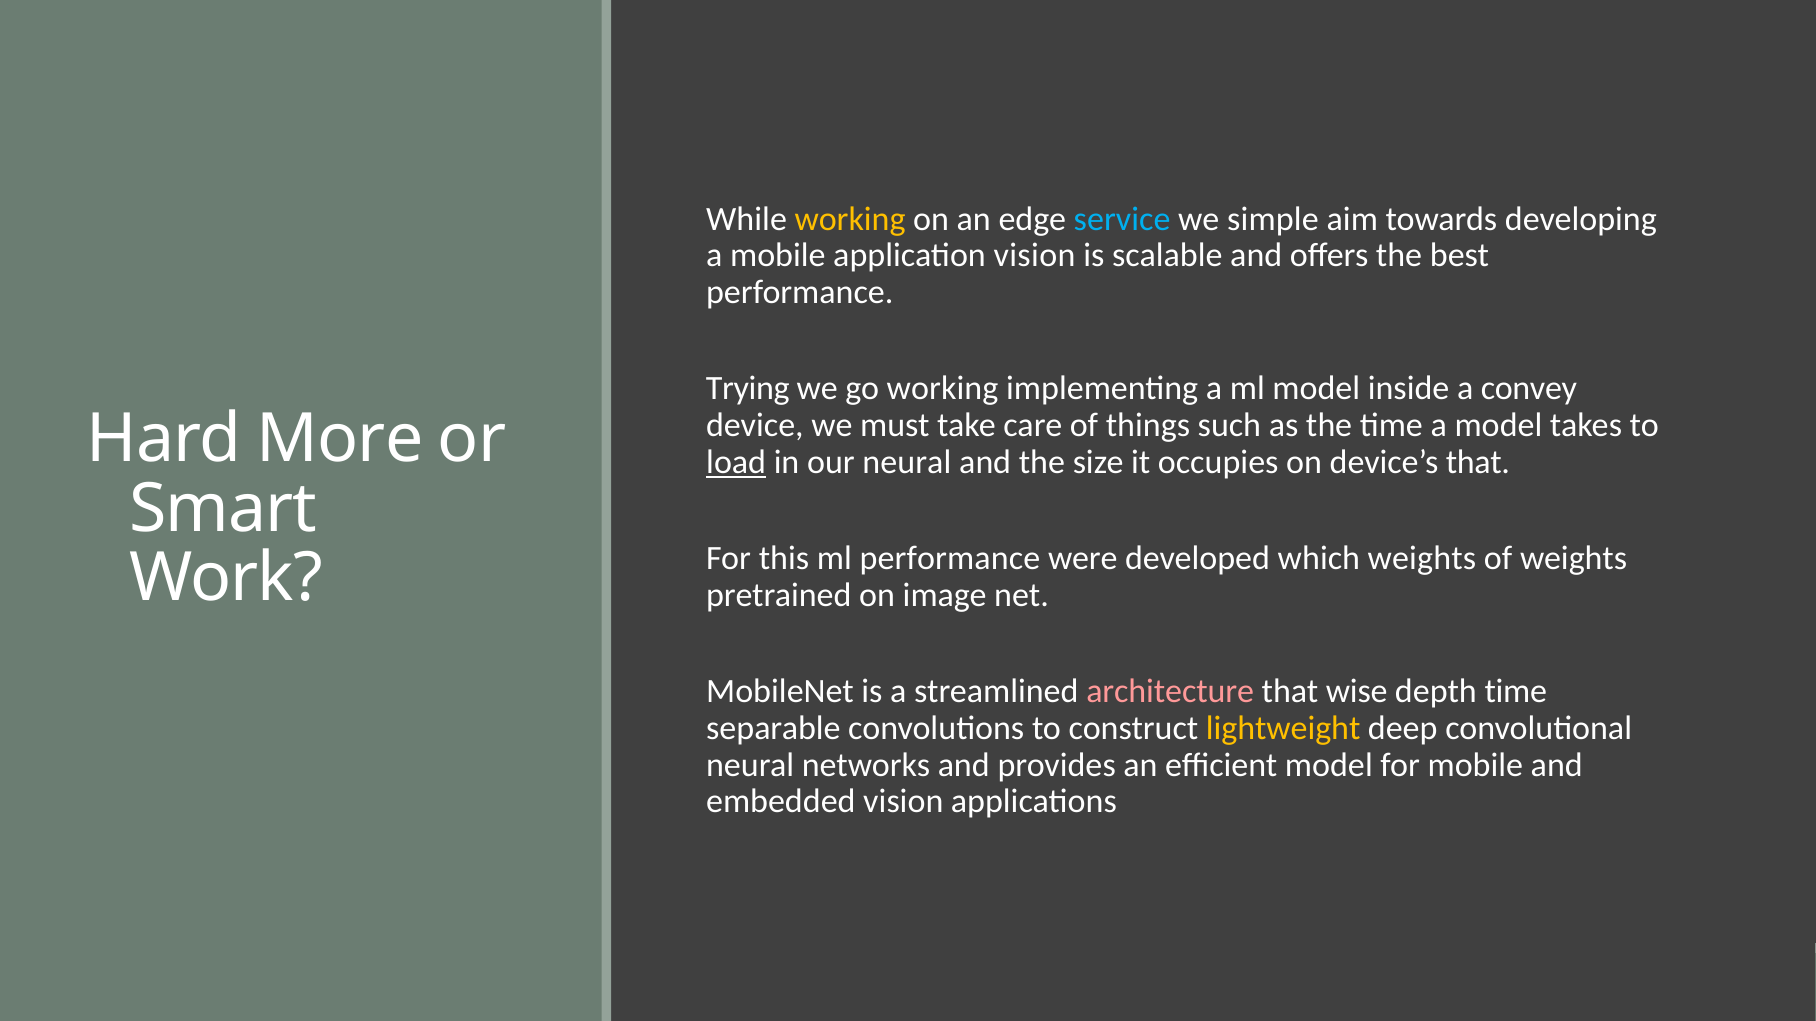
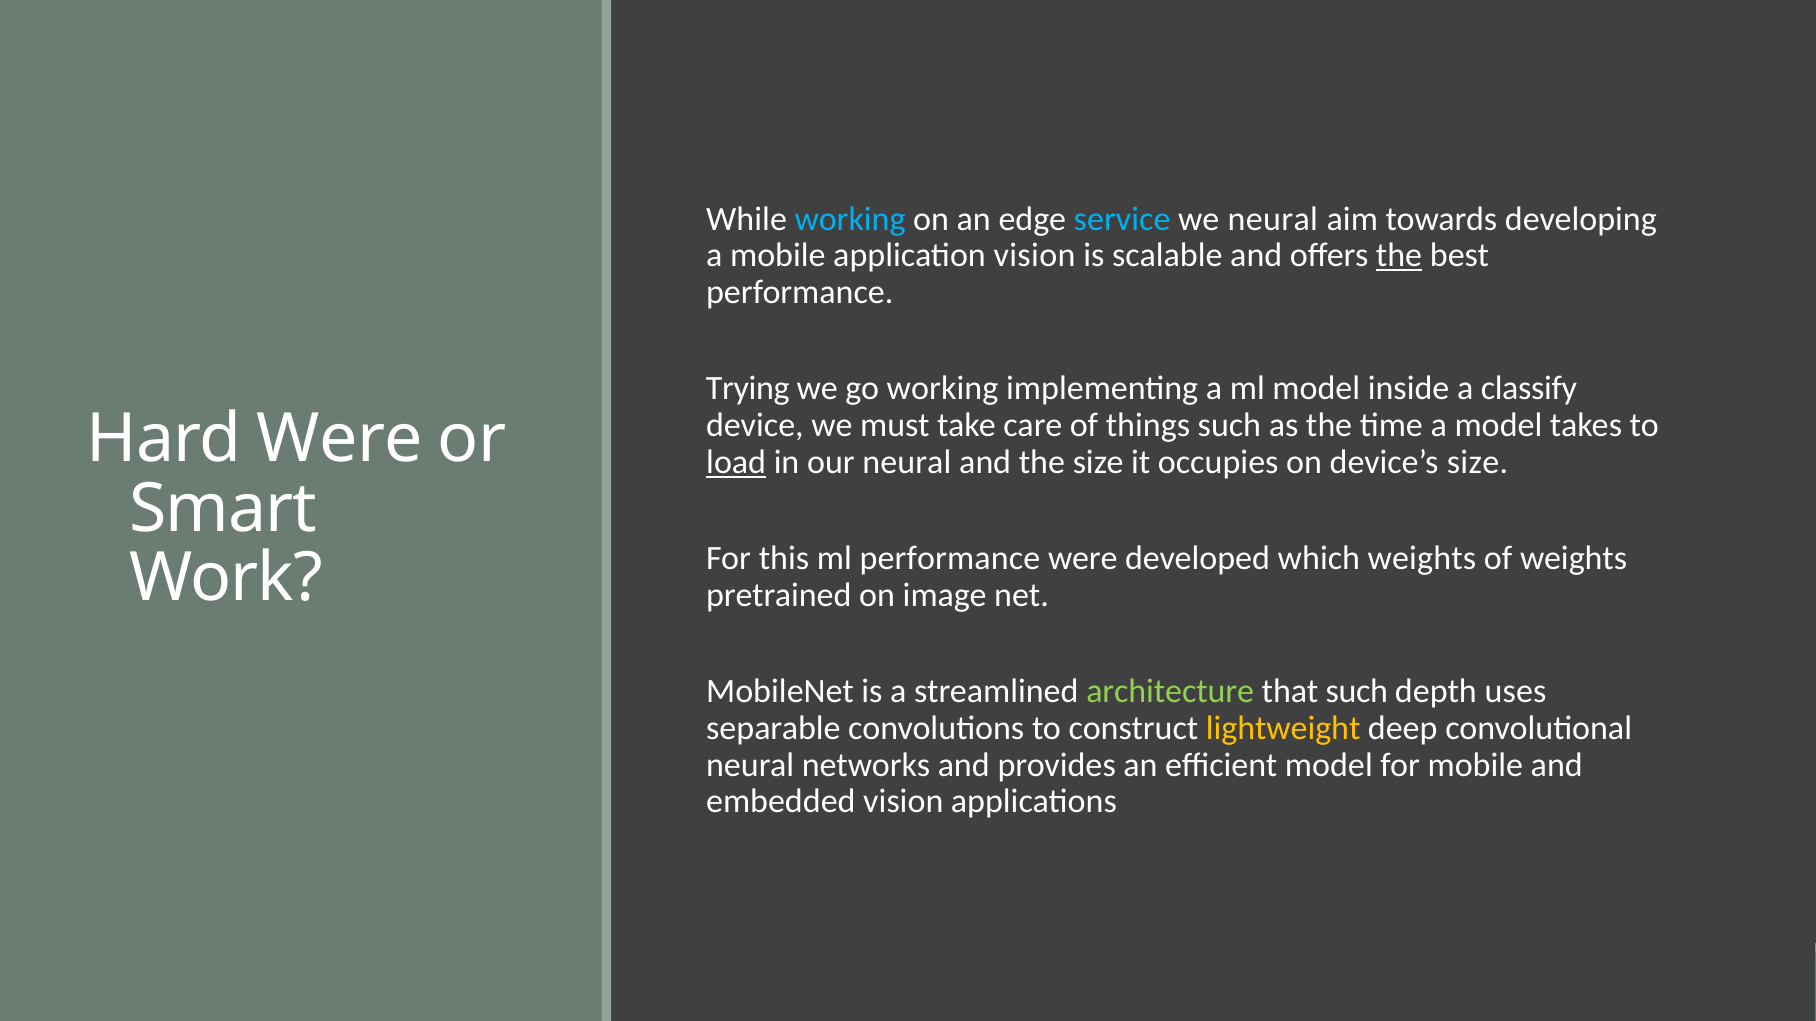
working colour: yellow -> light blue (850, 219)
we simple: simple -> neural (1273, 219)
the underline: none -> present (1399, 256)
convey: convey -> classify (1529, 389)
Hard More: More -> Were (340, 440)
device’s that: that -> size (1477, 462)
architecture colour: pink -> light green (1170, 692)
that wise: wise -> such (1357, 692)
depth time: time -> uses (1516, 692)
